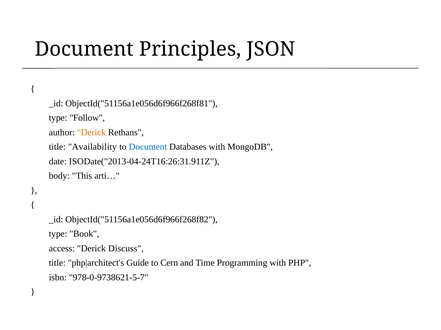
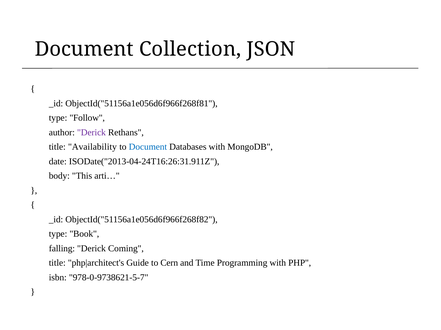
Principles: Principles -> Collection (190, 49)
Derick colour: orange -> purple (91, 133)
access: access -> falling (62, 249)
Discuss: Discuss -> Coming (126, 249)
